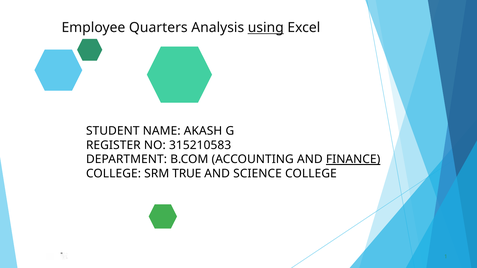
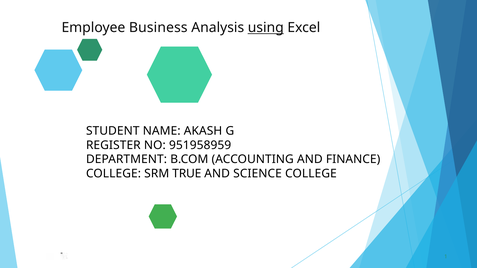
Quarters: Quarters -> Business (158, 28)
315210583: 315210583 -> 951958959 (200, 145)
FINANCE underline: present -> none (353, 160)
